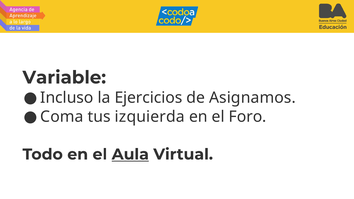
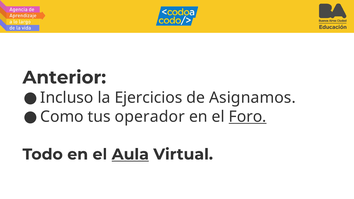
Variable: Variable -> Anterior (64, 78)
Coma: Coma -> Como (62, 117)
izquierda: izquierda -> operador (150, 117)
Foro underline: none -> present (248, 117)
